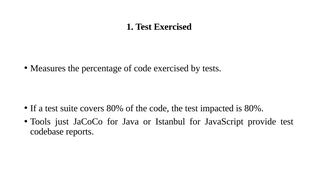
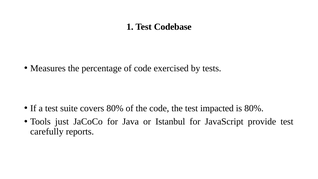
Test Exercised: Exercised -> Codebase (173, 27)
codebase: codebase -> carefully (47, 132)
